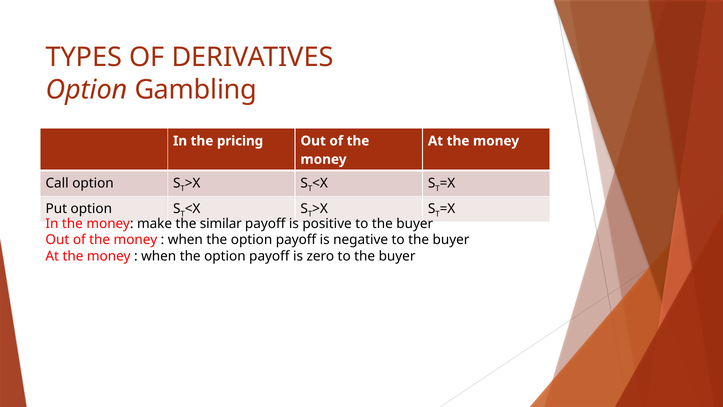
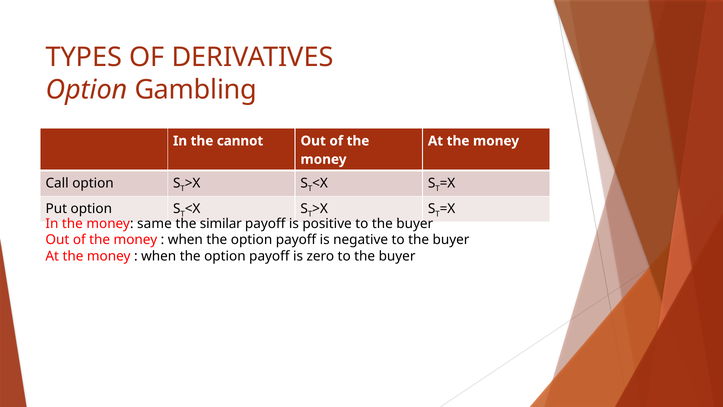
pricing: pricing -> cannot (240, 141)
make: make -> same (154, 223)
